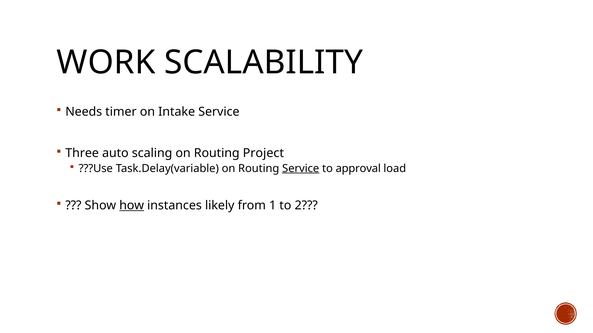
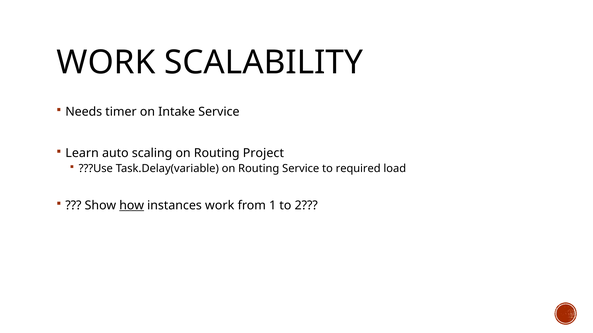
Three: Three -> Learn (82, 154)
Service underline: present -> none (301, 169)
approval: approval -> required (358, 169)
instances likely: likely -> work (220, 206)
